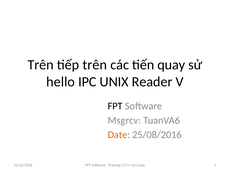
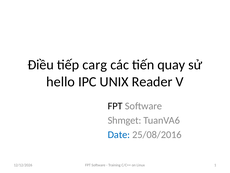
Trên: Trên -> Điều (41, 65)
tiếp trên: trên -> carg (95, 65)
Msgrcv: Msgrcv -> Shmget (124, 120)
Date colour: orange -> blue (119, 134)
